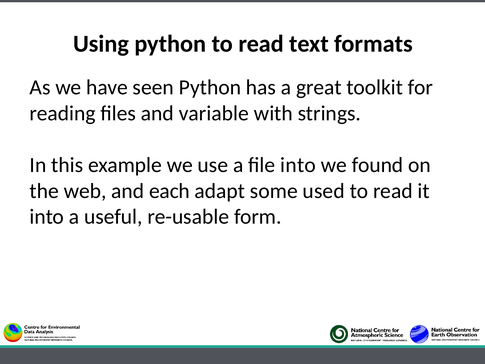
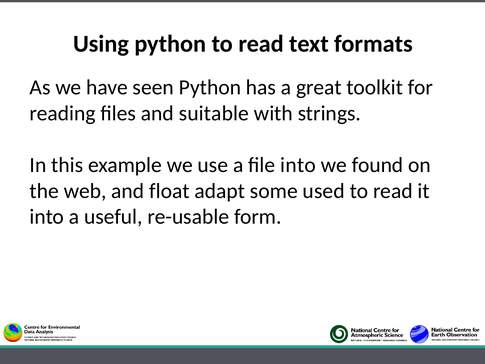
variable: variable -> suitable (214, 113)
each: each -> float (169, 191)
